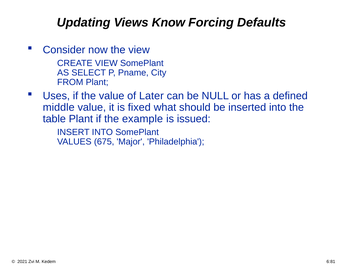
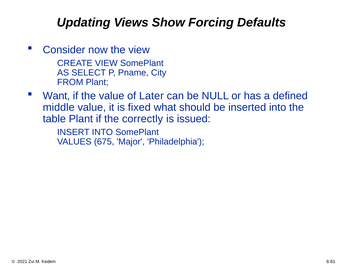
Know: Know -> Show (168, 23)
Uses: Uses -> Want (56, 96)
example: example -> correctly (143, 119)
